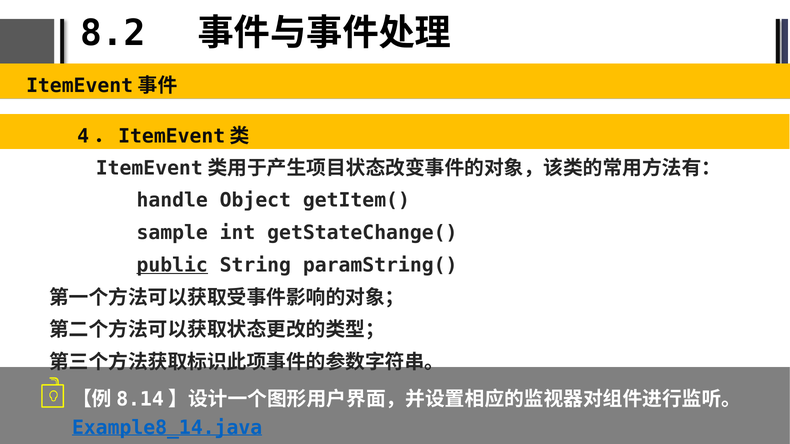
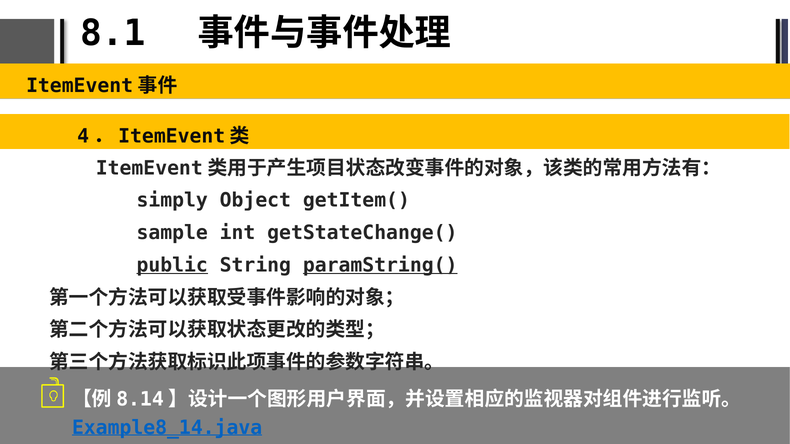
8.2: 8.2 -> 8.1 (113, 33)
handle: handle -> simply (172, 201)
paramString( underline: none -> present (380, 265)
